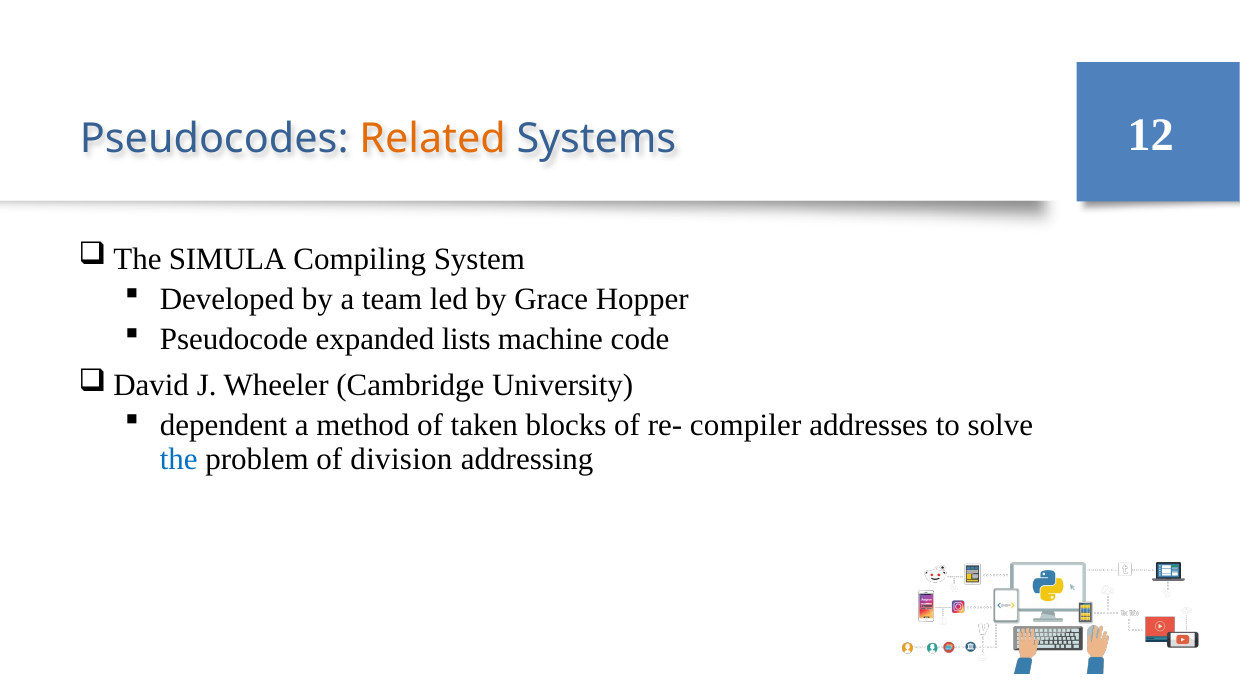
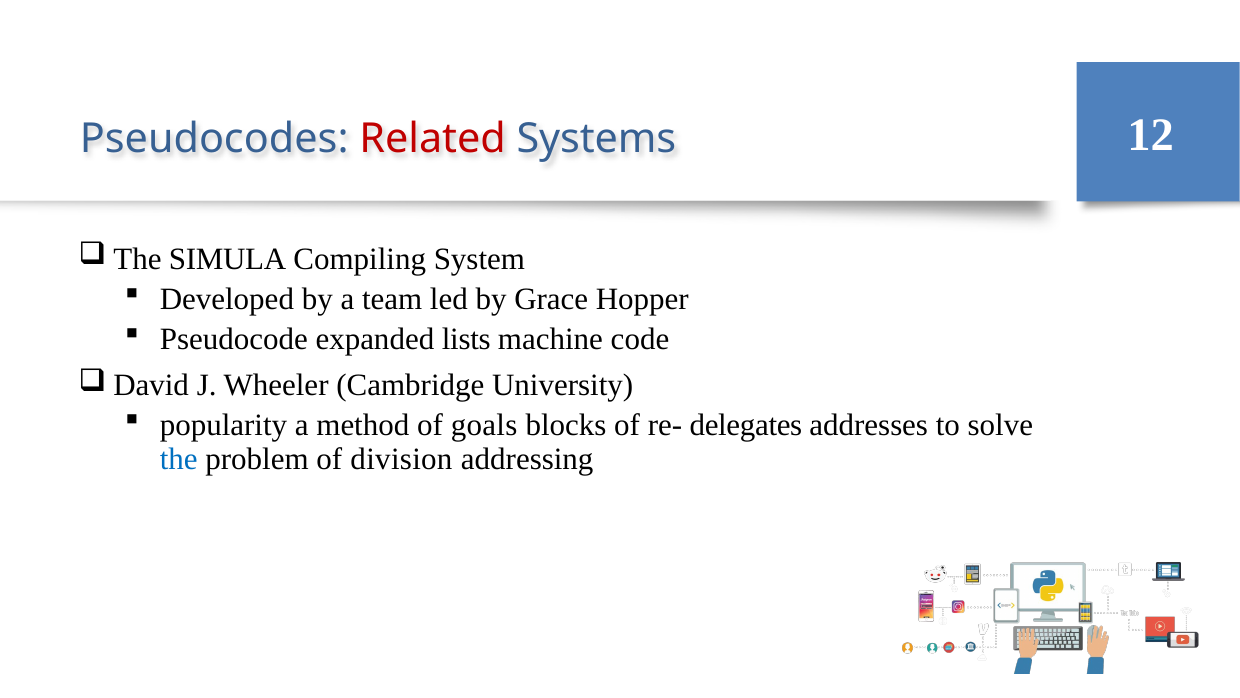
Related colour: orange -> red (433, 139)
dependent: dependent -> popularity (224, 425)
taken: taken -> goals (484, 425)
compiler: compiler -> delegates (746, 425)
